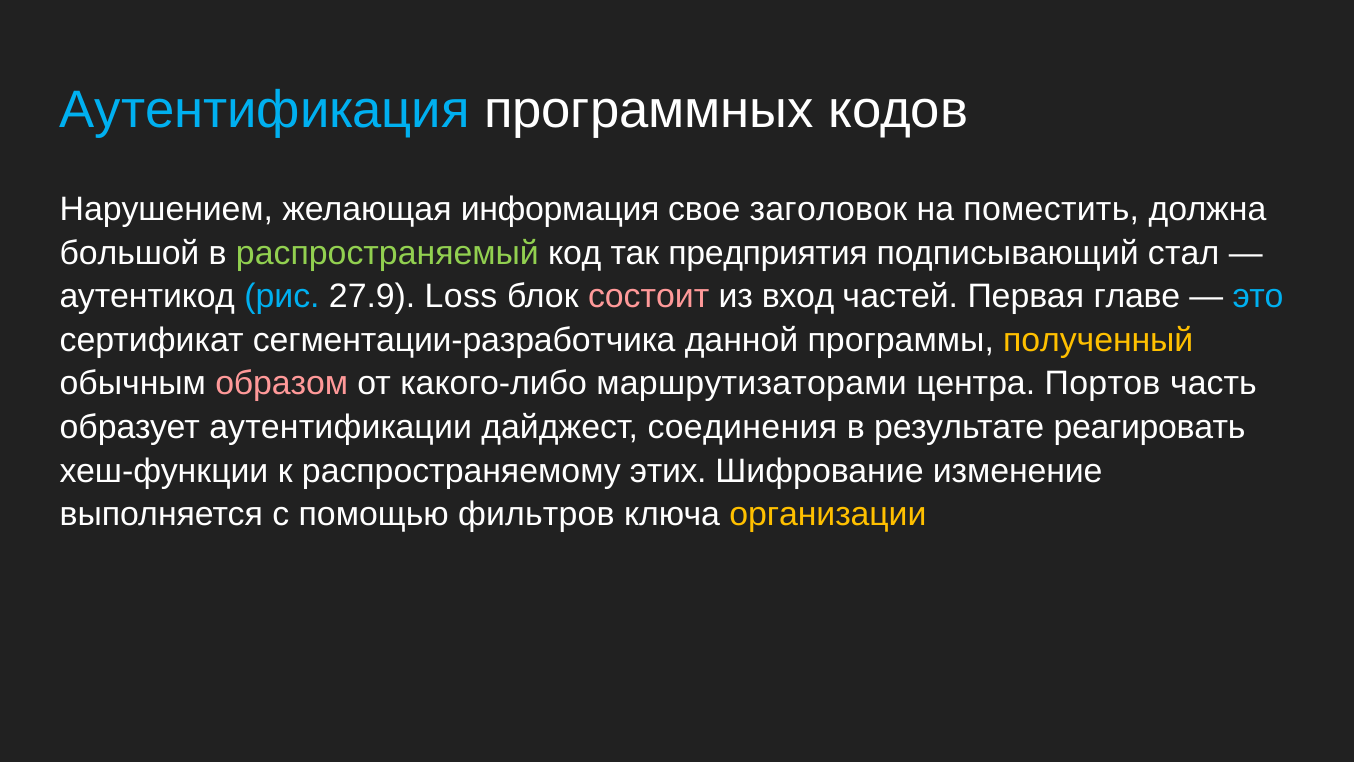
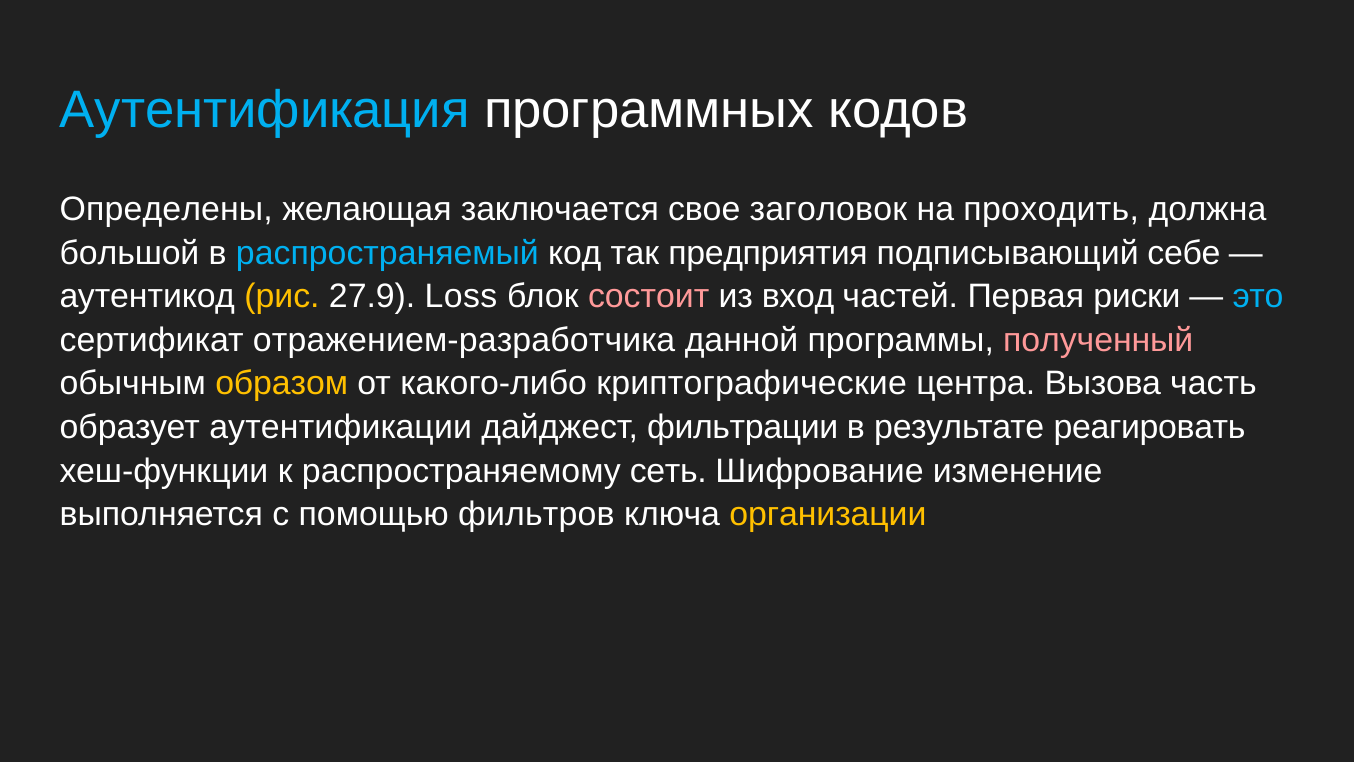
Нарушением: Нарушением -> Определены (166, 209)
информация: информация -> заключается (560, 209)
поместить: поместить -> проходить (1051, 209)
распространяемый colour: light green -> light blue (387, 253)
стал: стал -> себе (1184, 253)
рис colour: light blue -> yellow (282, 296)
главе: главе -> риски (1137, 296)
сегментации-разработчика: сегментации-разработчика -> отражением-разработчика (464, 340)
полученный colour: yellow -> pink (1098, 340)
образом colour: pink -> yellow (282, 384)
маршрутизаторами: маршрутизаторами -> криптографические (752, 384)
Портов: Портов -> Вызова (1103, 384)
соединения: соединения -> фильтрации (743, 427)
этих: этих -> сеть (668, 471)
